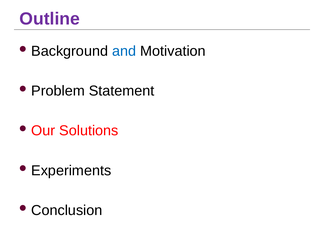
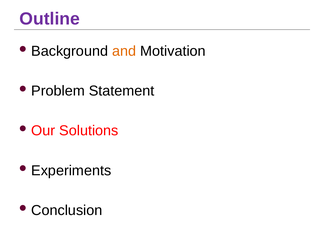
and colour: blue -> orange (124, 51)
